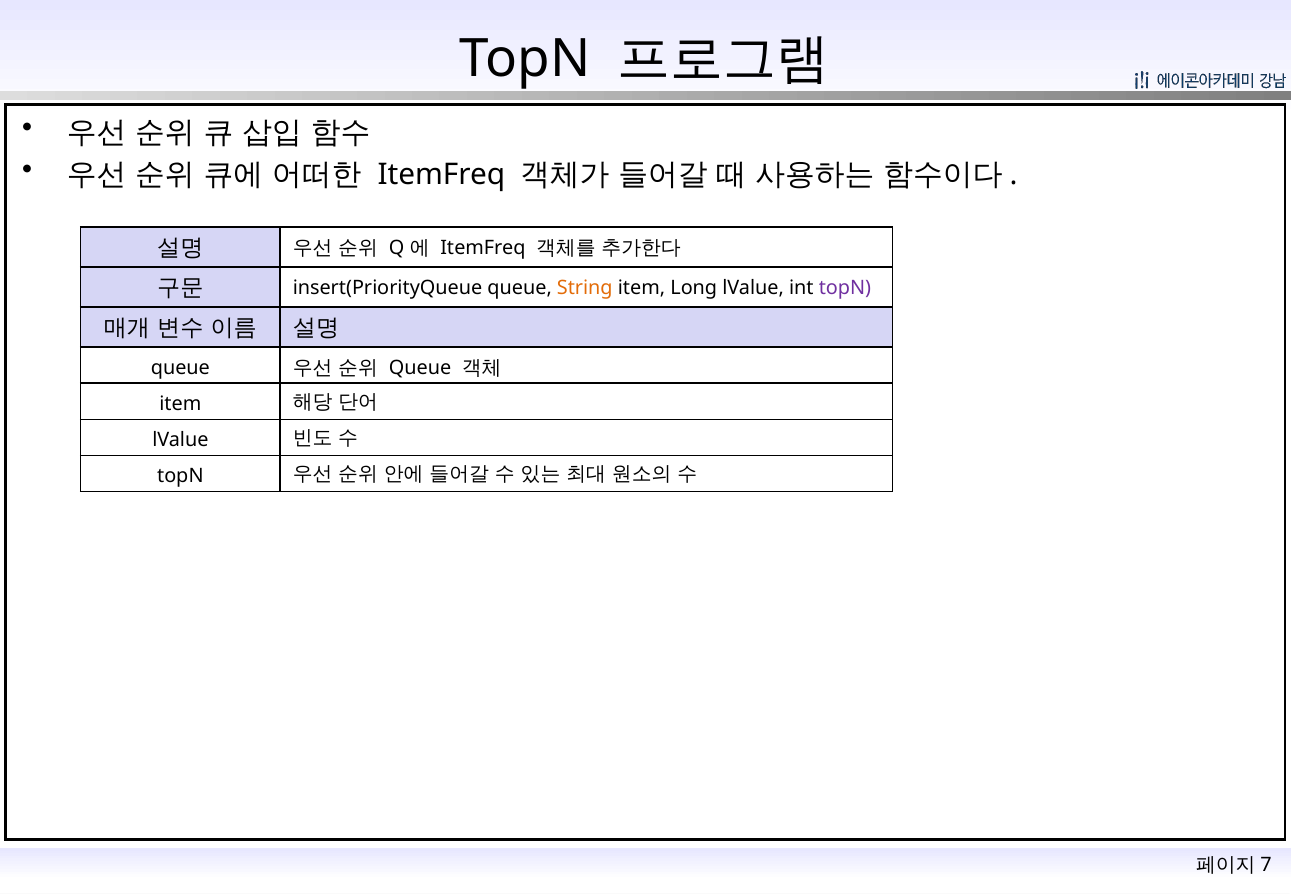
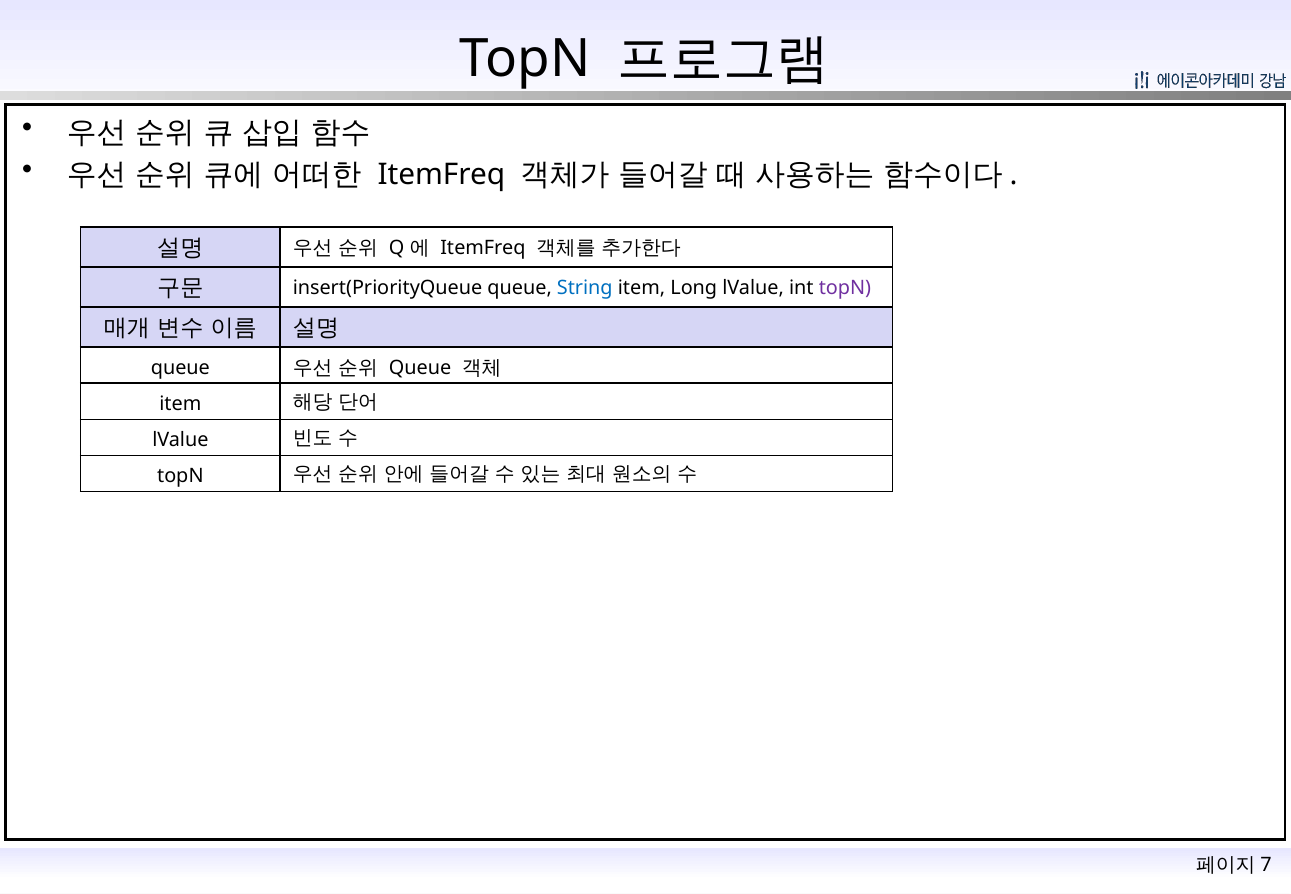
String colour: orange -> blue (585, 288)
